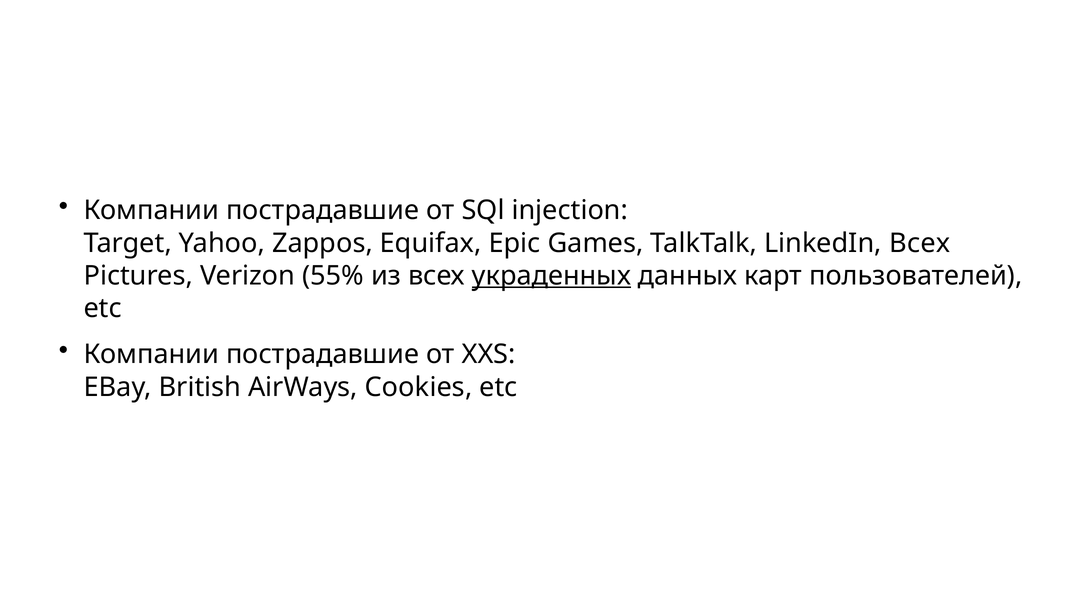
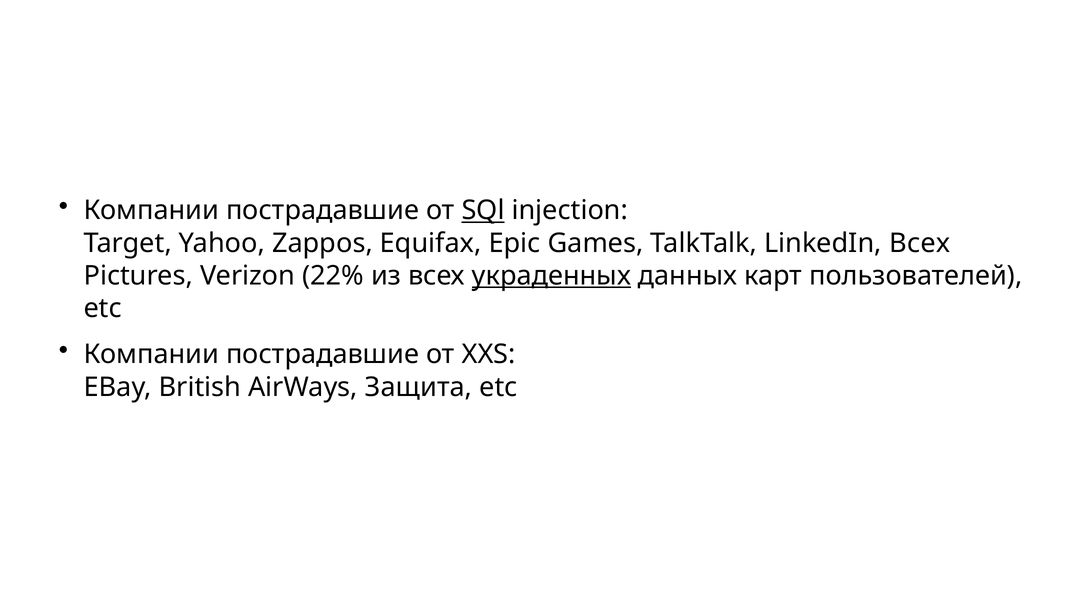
SQl underline: none -> present (483, 210)
55%: 55% -> 22% (333, 276)
Cookies: Cookies -> Защита (419, 387)
